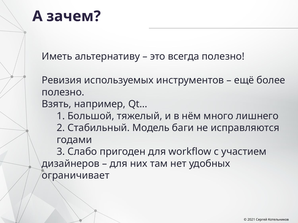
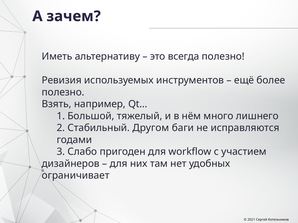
Модель: Модель -> Другом (151, 128)
